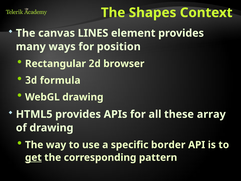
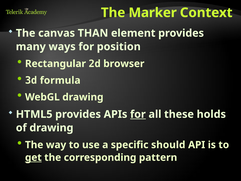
Shapes: Shapes -> Marker (153, 13)
LINES: LINES -> THAN (93, 33)
for underline: none -> present (138, 114)
array: array -> holds (211, 114)
border: border -> should (168, 145)
